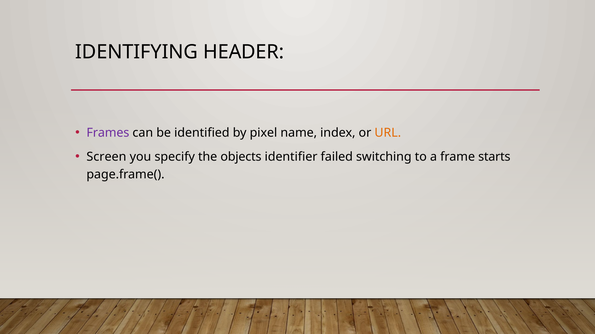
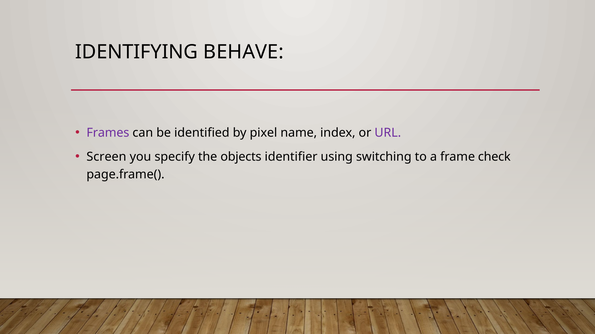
HEADER: HEADER -> BEHAVE (244, 52)
URL colour: orange -> purple (388, 133)
failed: failed -> using (337, 157)
starts: starts -> check (494, 157)
